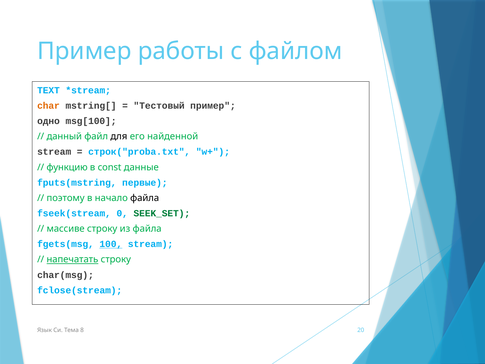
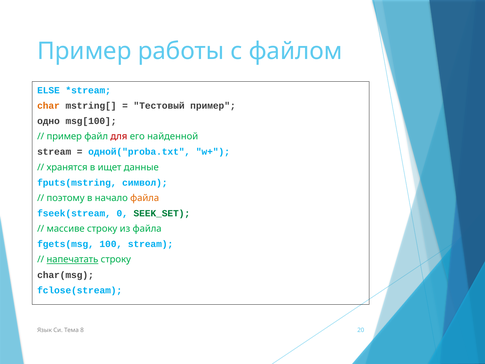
TEXT: TEXT -> ELSE (48, 90)
данный: данный -> пример (64, 136)
для colour: black -> red (119, 136)
строк("proba.txt: строк("proba.txt -> одной("proba.txt (139, 152)
функцию: функцию -> хранятся (67, 167)
const: const -> ищет (110, 167)
первые: первые -> символ (145, 183)
файла colour: black -> orange (145, 198)
100 underline: present -> none (111, 244)
